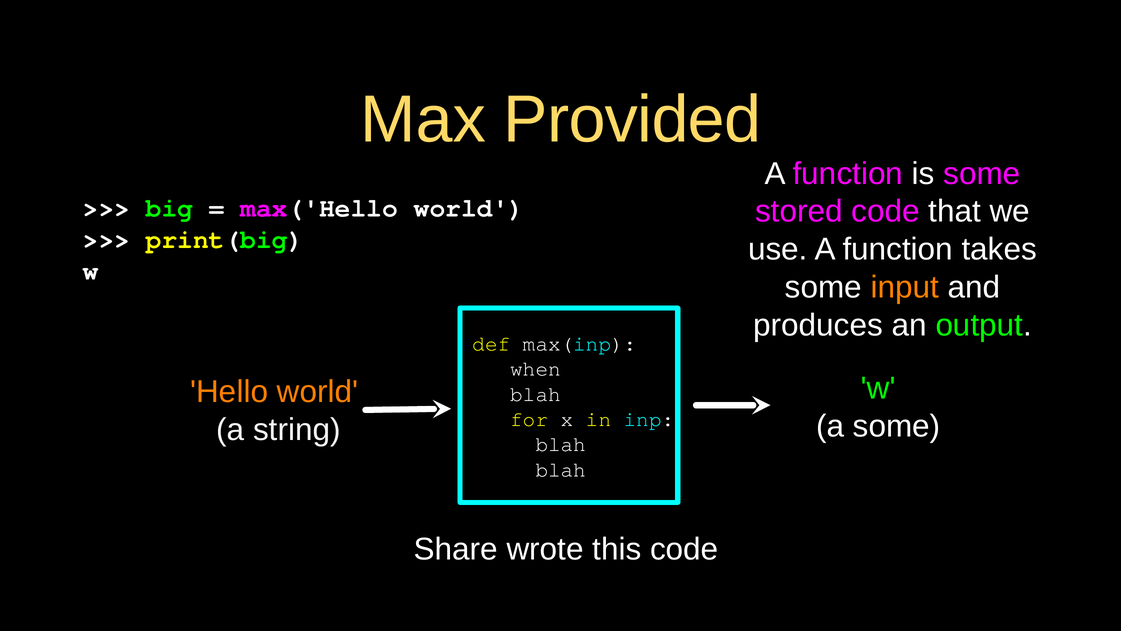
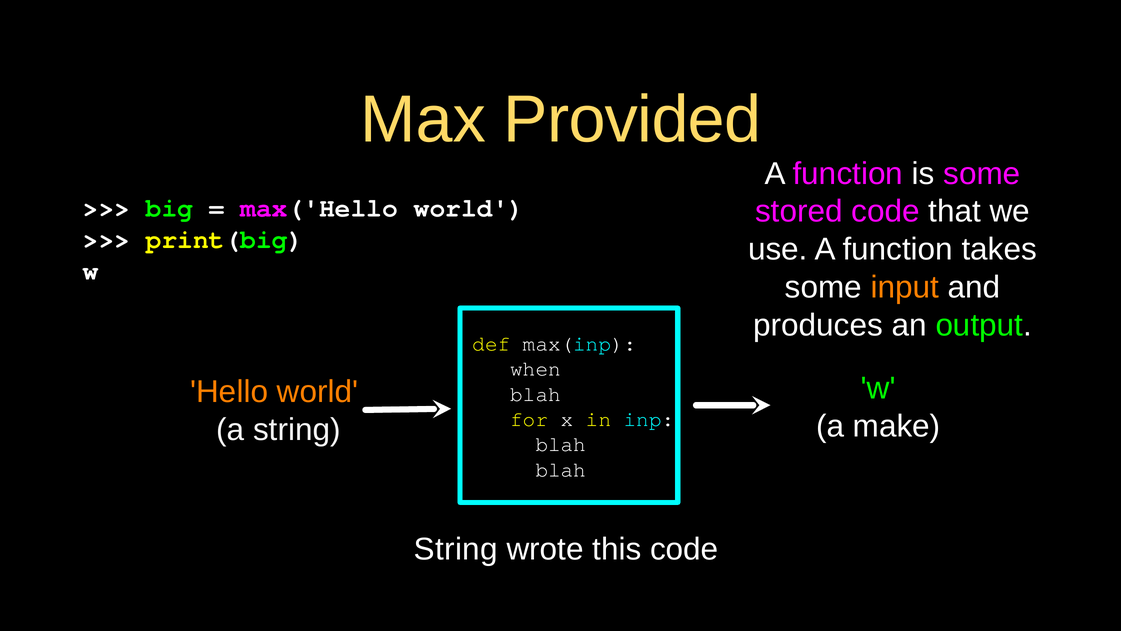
a some: some -> make (897, 426)
Share: Share -> String (456, 549)
